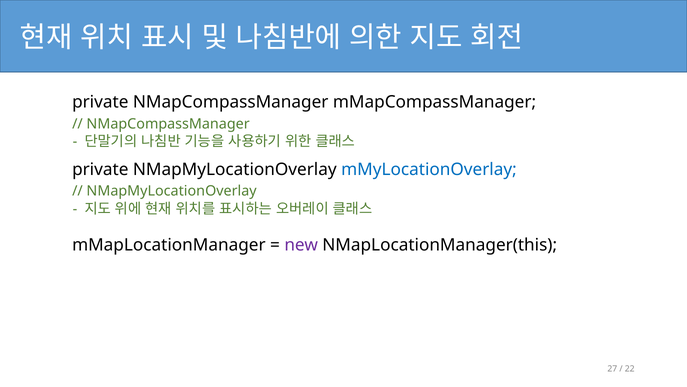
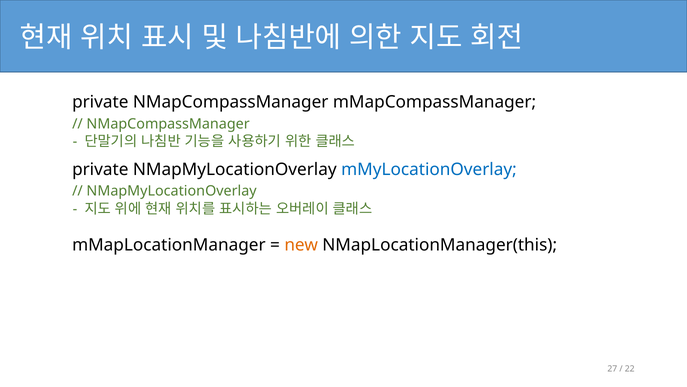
new colour: purple -> orange (301, 245)
